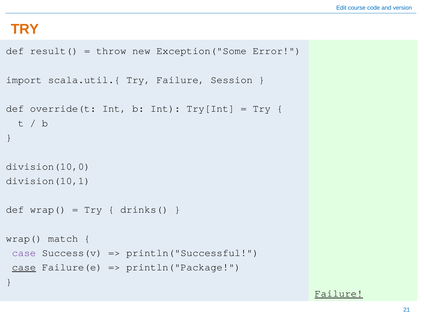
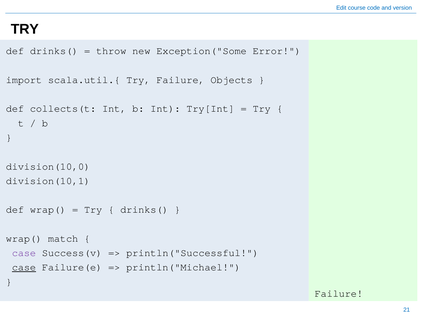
TRY colour: orange -> black (25, 29)
def result(: result( -> drinks( (54, 51)
Session: Session -> Objects (232, 80)
override(t: override(t -> collects(t (63, 109)
println("Package: println("Package -> println("Michael (183, 267)
Failure underline: present -> none (339, 294)
